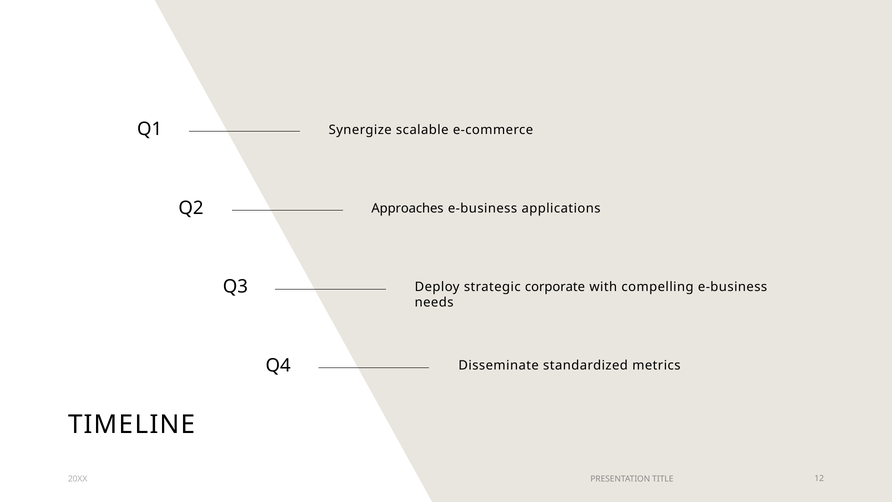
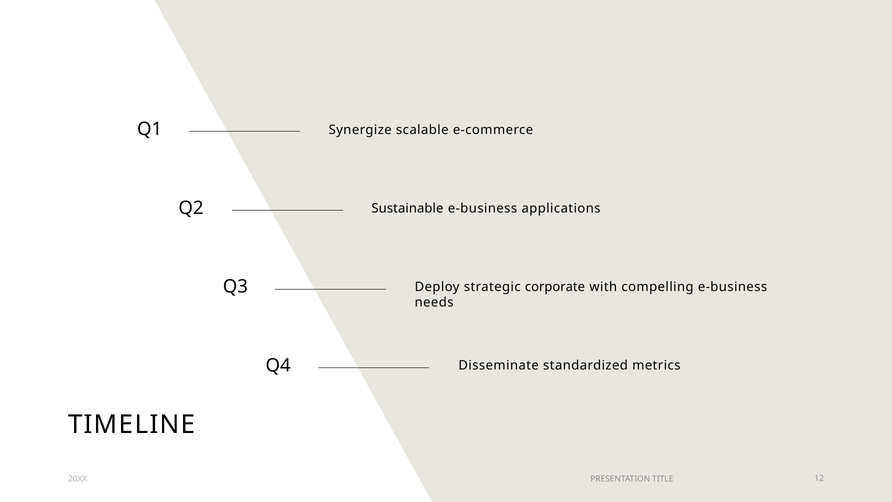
Approaches: Approaches -> Sustainable (407, 208)
